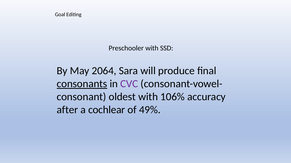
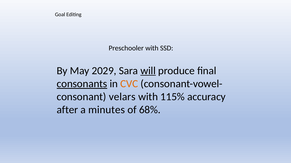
2064: 2064 -> 2029 (104, 71)
will underline: none -> present (148, 71)
CVC colour: purple -> orange (129, 84)
oldest: oldest -> velars (122, 97)
106%: 106% -> 115% (173, 97)
cochlear: cochlear -> minutes (107, 110)
49%: 49% -> 68% (150, 110)
